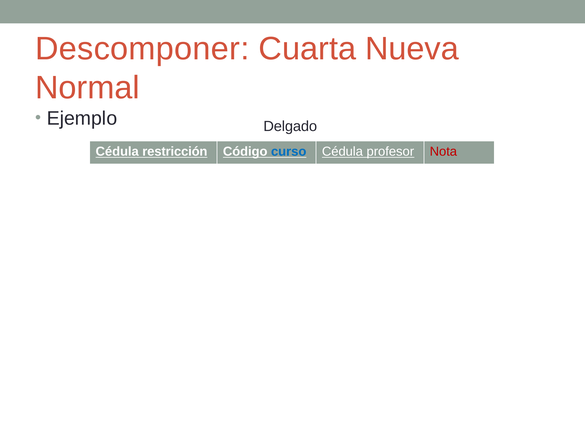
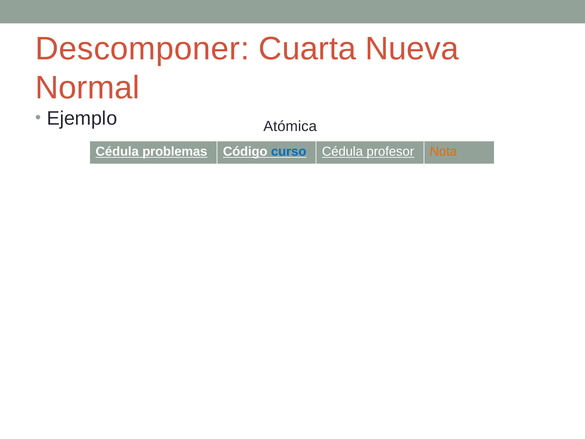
Delgado: Delgado -> Atómica (290, 126)
restricción: restricción -> problemas (175, 151)
Nota colour: red -> orange (443, 151)
